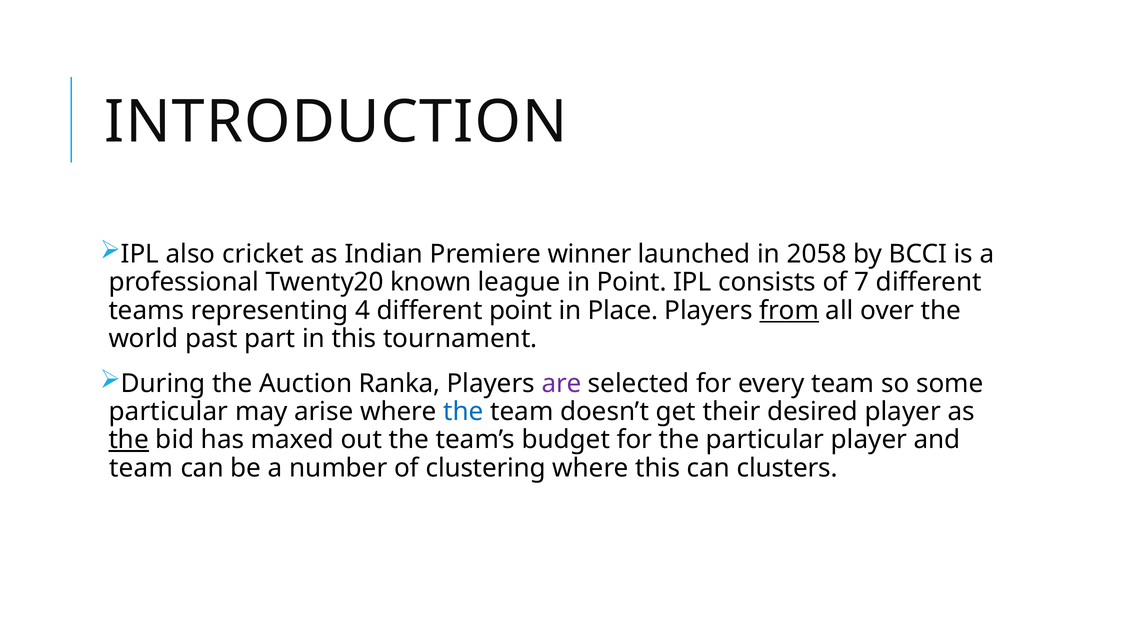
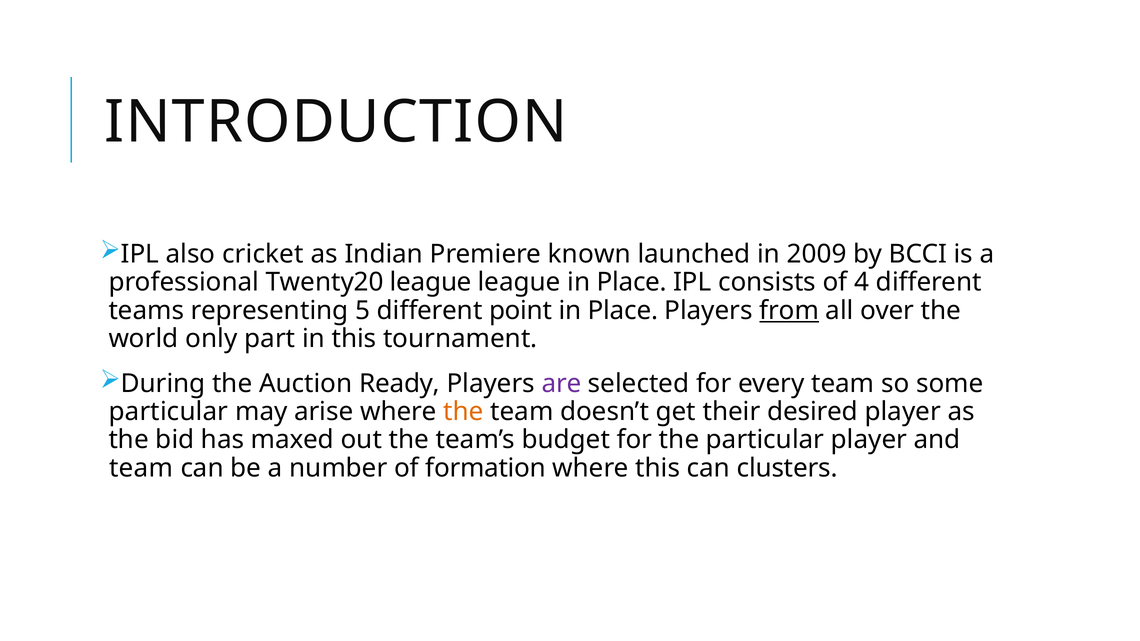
winner: winner -> known (589, 254)
2058: 2058 -> 2009 (817, 254)
Twenty20 known: known -> league (431, 282)
league in Point: Point -> Place (632, 282)
7: 7 -> 4 (862, 282)
4: 4 -> 5 (363, 311)
past: past -> only (211, 339)
Ranka: Ranka -> Ready (400, 384)
the colour: blue -> orange (463, 412)
the underline: present -> none (129, 440)
clustering: clustering -> formation (486, 468)
